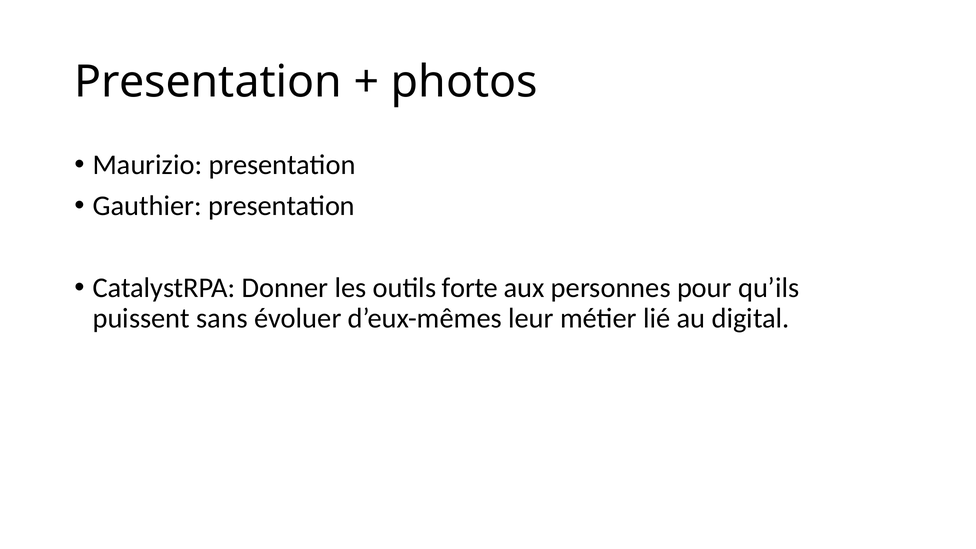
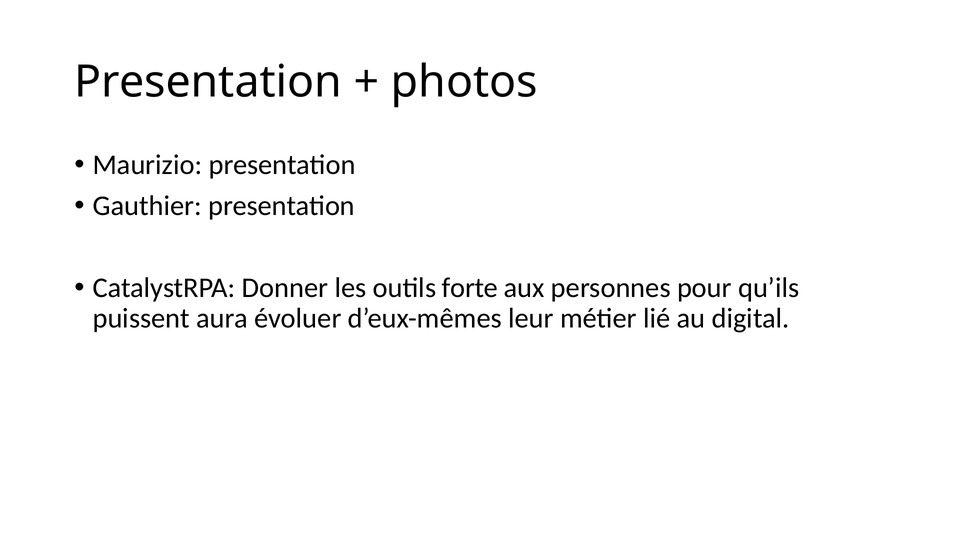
sans: sans -> aura (222, 319)
